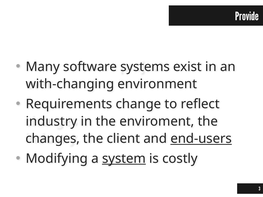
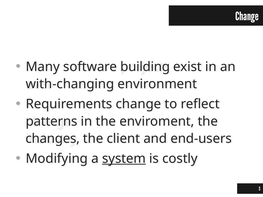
Provide: Provide -> Change (247, 16)
systems: systems -> building (145, 67)
industry: industry -> patterns (52, 121)
end-users underline: present -> none (201, 139)
